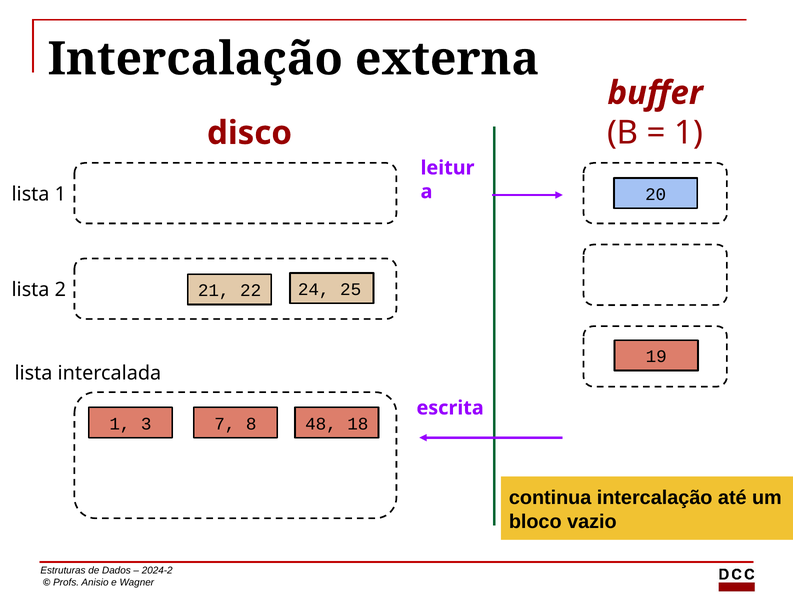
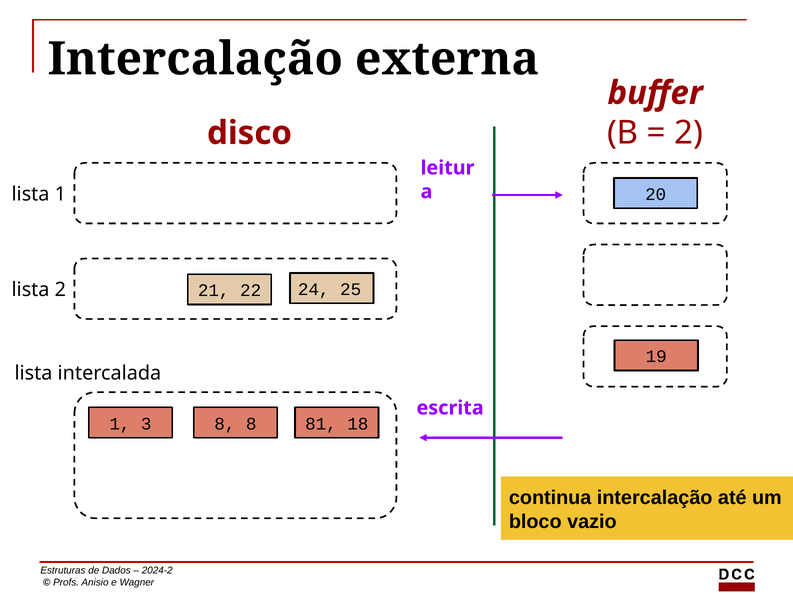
1: 1 -> 2 (689, 133)
3 7: 7 -> 8 (225, 424)
48: 48 -> 81 (321, 424)
